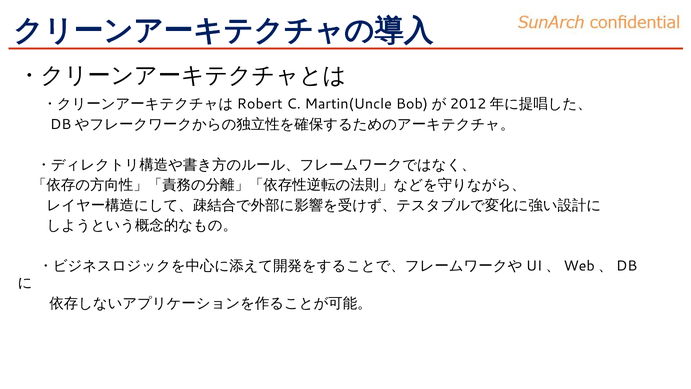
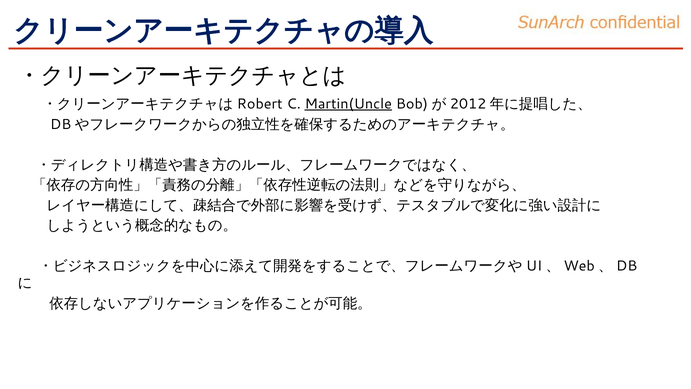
Martin(Uncle underline: none -> present (348, 104)
